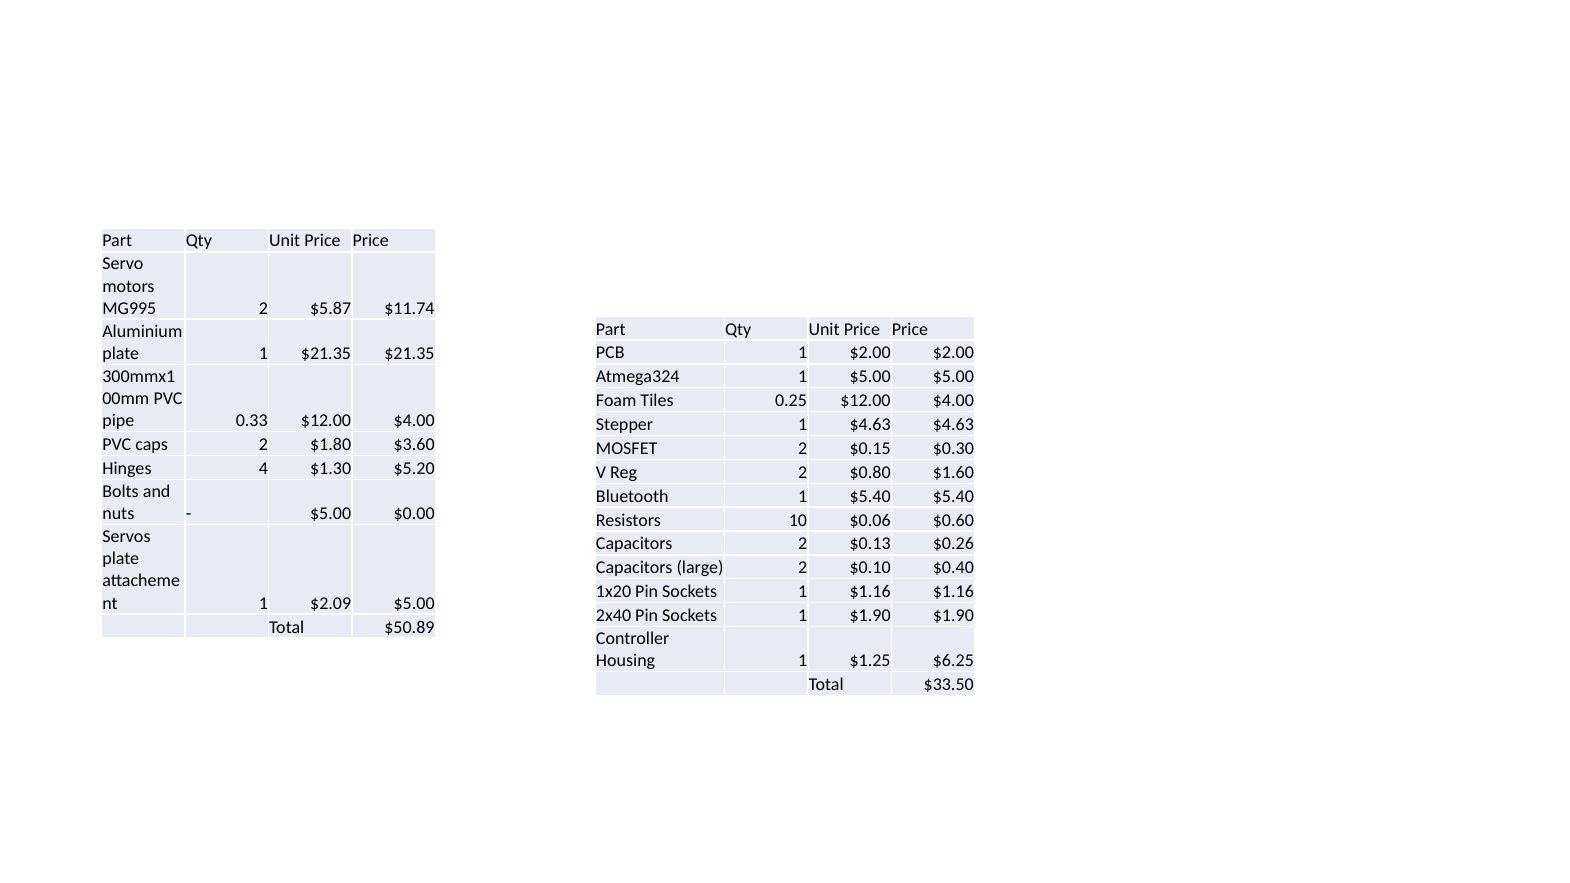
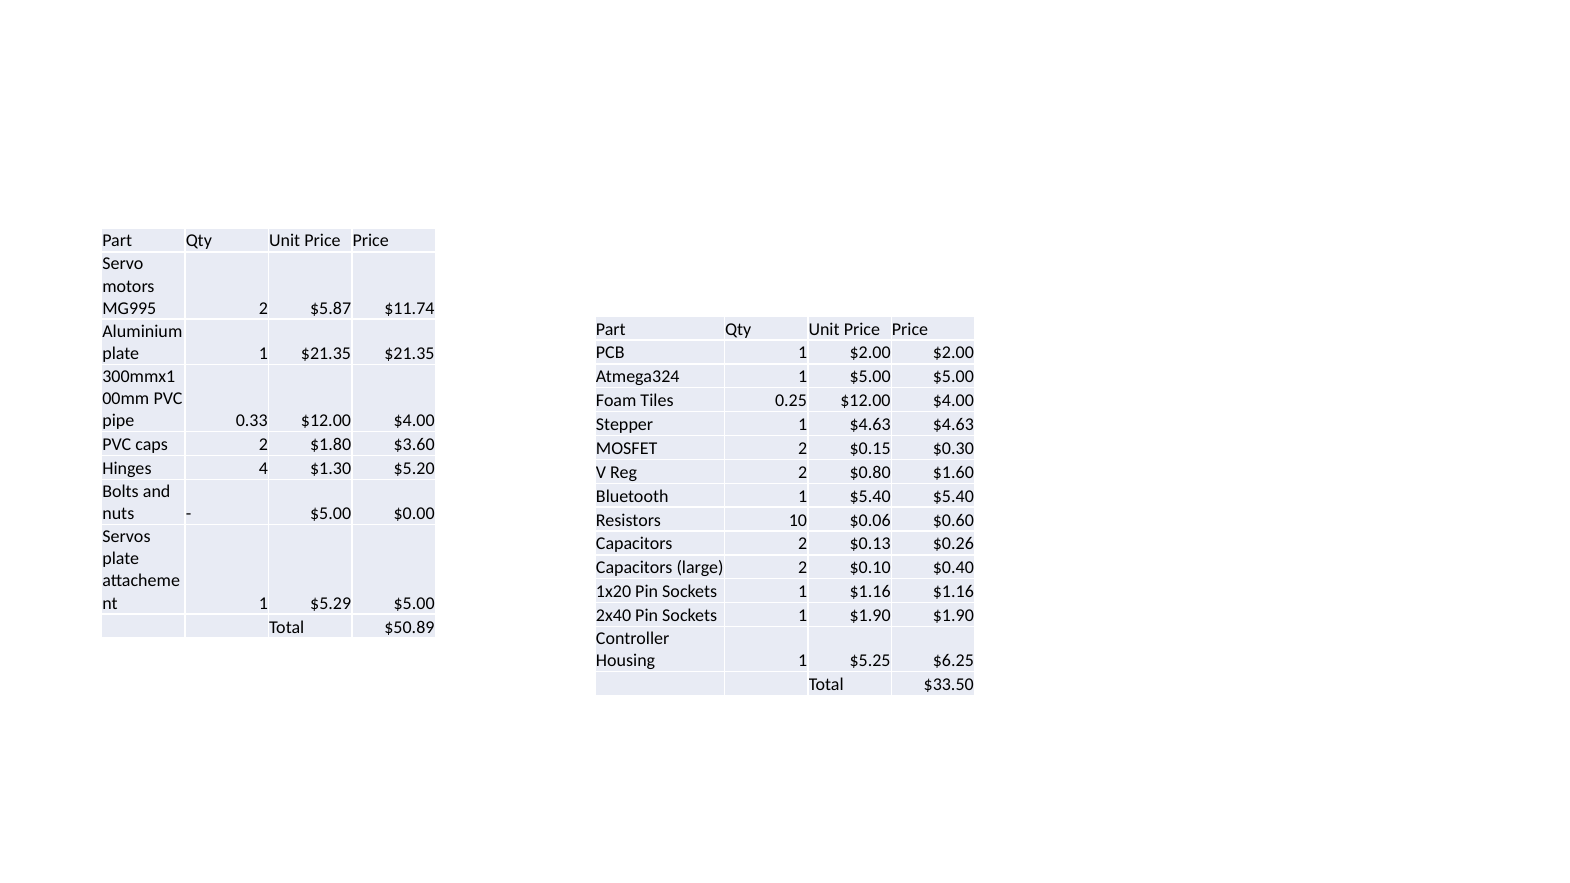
$2.09: $2.09 -> $5.29 (331, 603)
$1.25: $1.25 -> $5.25 (870, 661)
